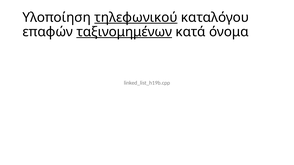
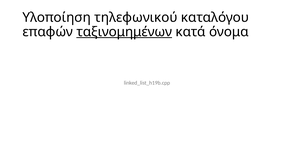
τηλεφωνικού underline: present -> none (136, 17)
